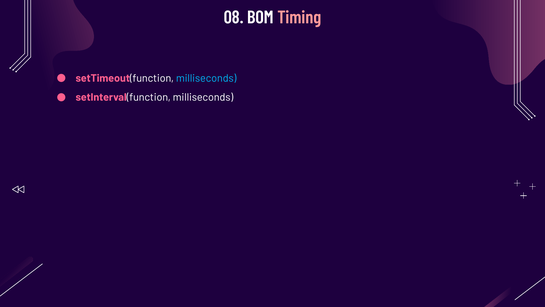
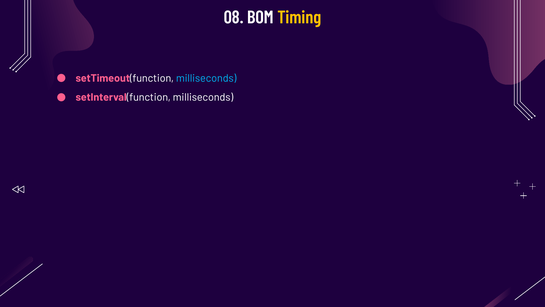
Timing colour: pink -> yellow (299, 18)
